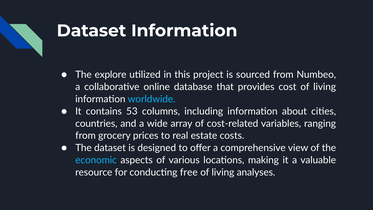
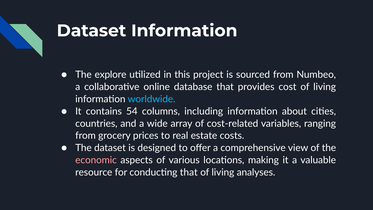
53: 53 -> 54 (132, 111)
economic colour: light blue -> pink (96, 160)
conducting free: free -> that (189, 172)
